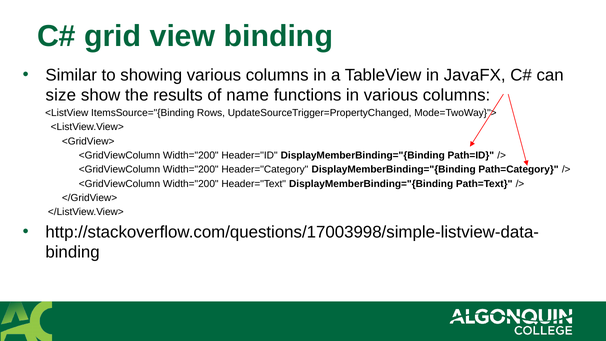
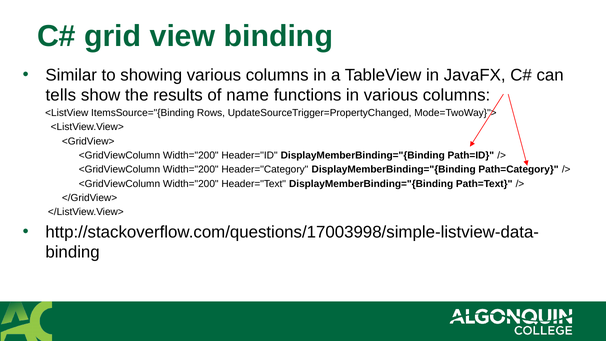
size: size -> tells (61, 95)
